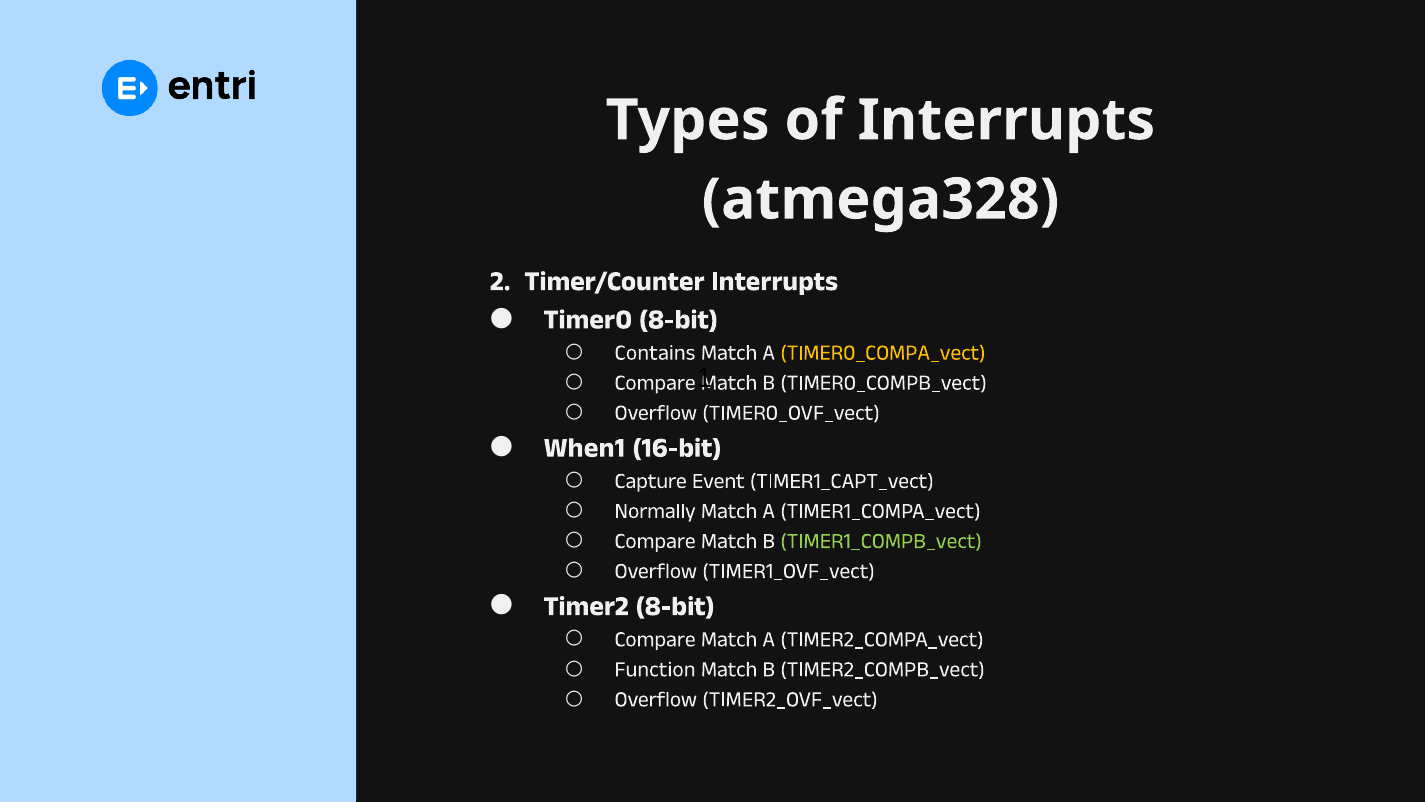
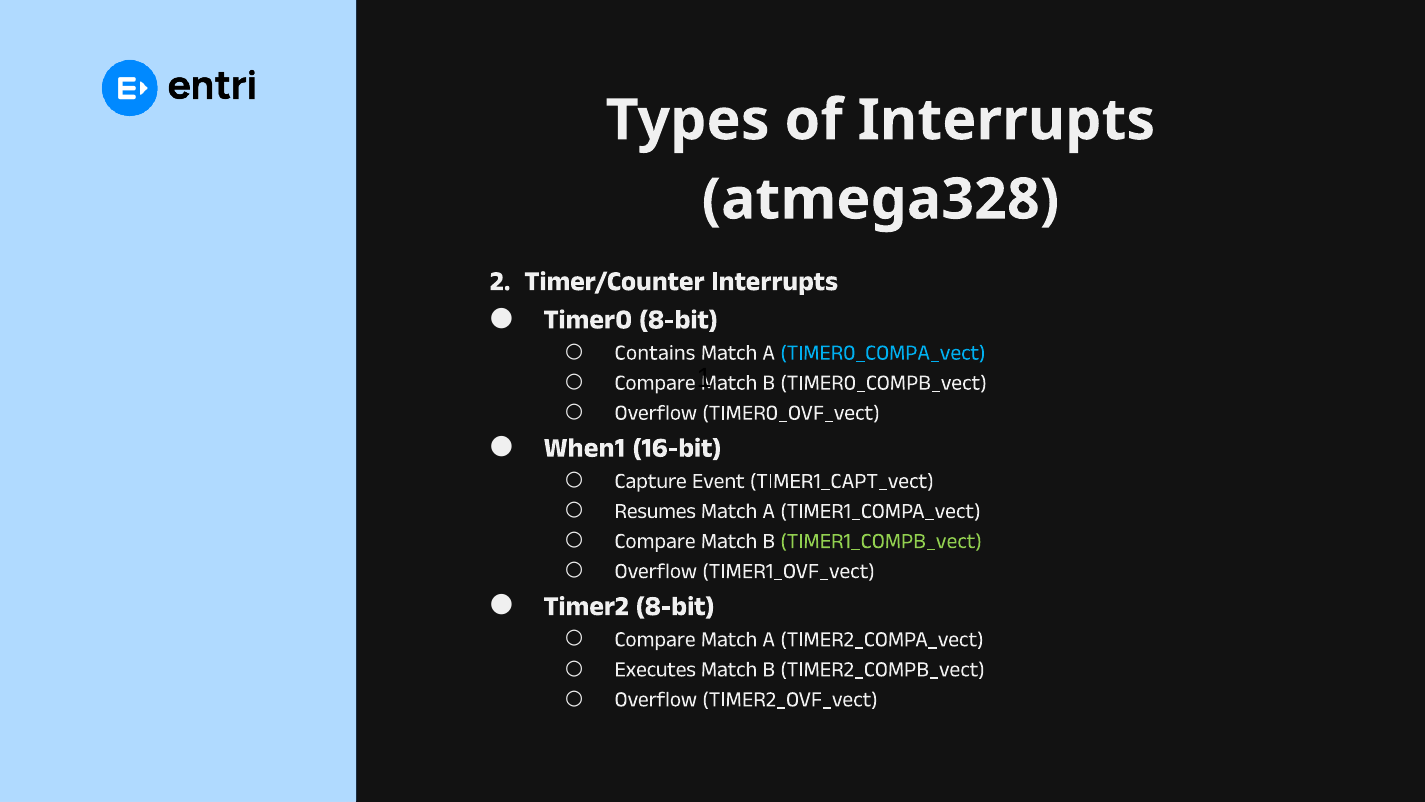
TIMER0_COMPA_vect colour: yellow -> light blue (883, 352)
Normally: Normally -> Resumes (655, 511)
Function: Function -> Executes (655, 669)
